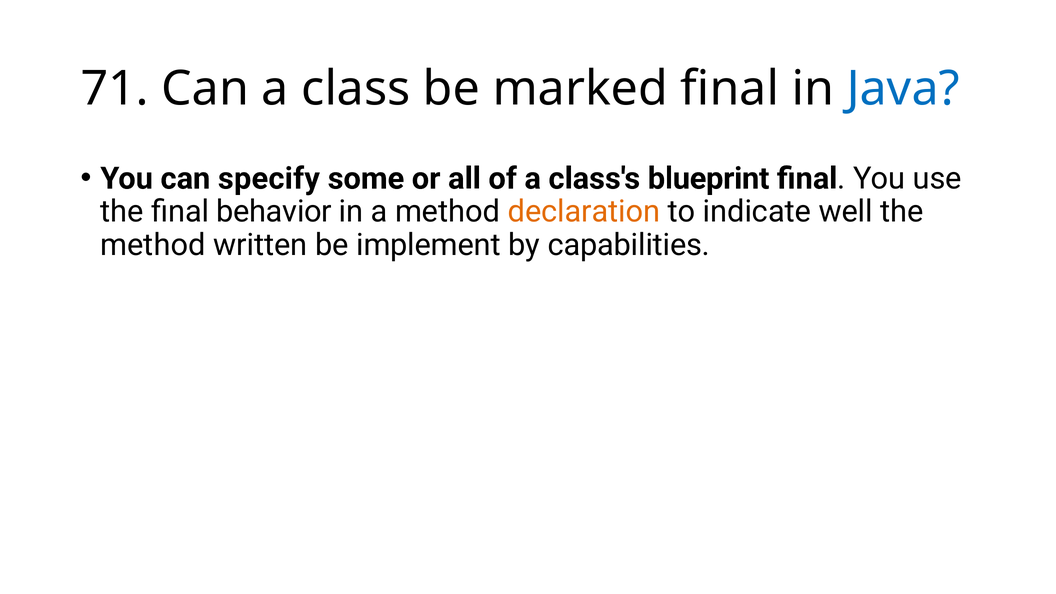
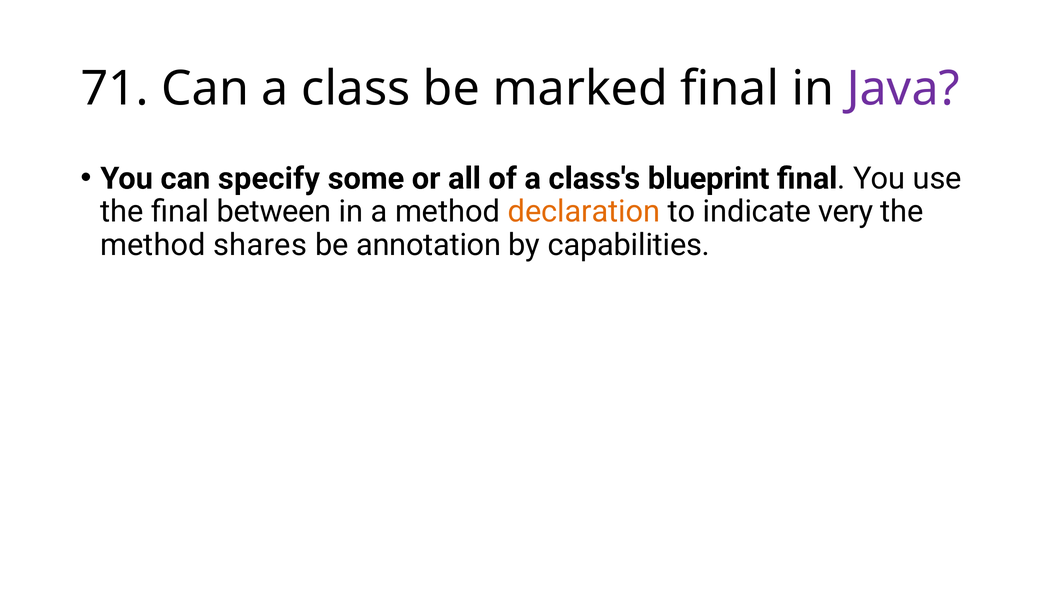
Java colour: blue -> purple (903, 89)
behavior: behavior -> between (274, 212)
well: well -> very (846, 212)
written: written -> shares (260, 245)
implement: implement -> annotation (429, 245)
